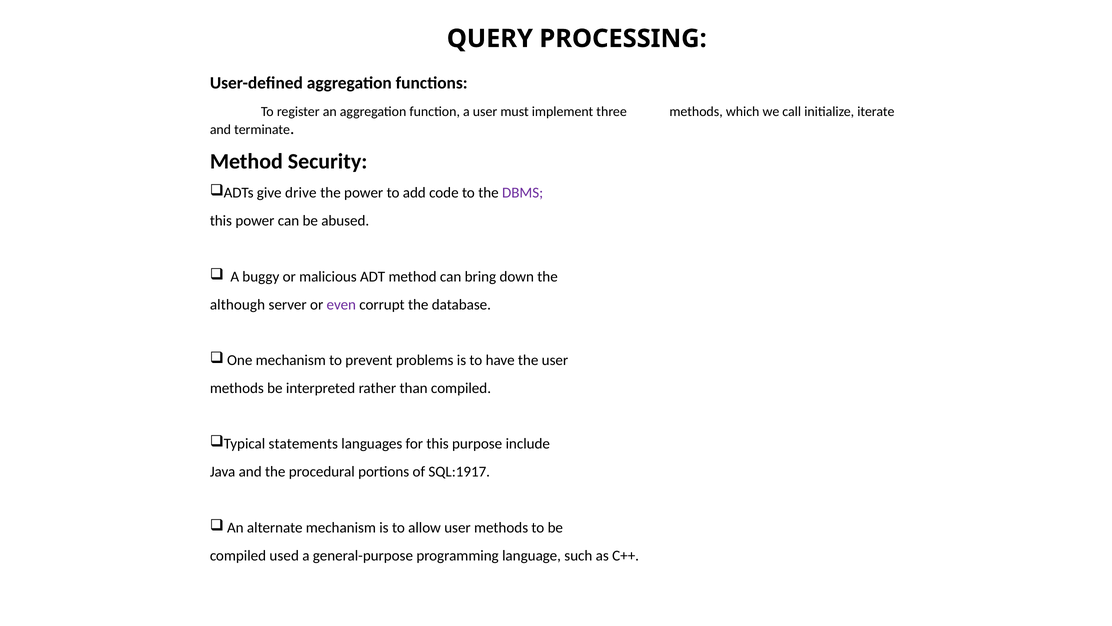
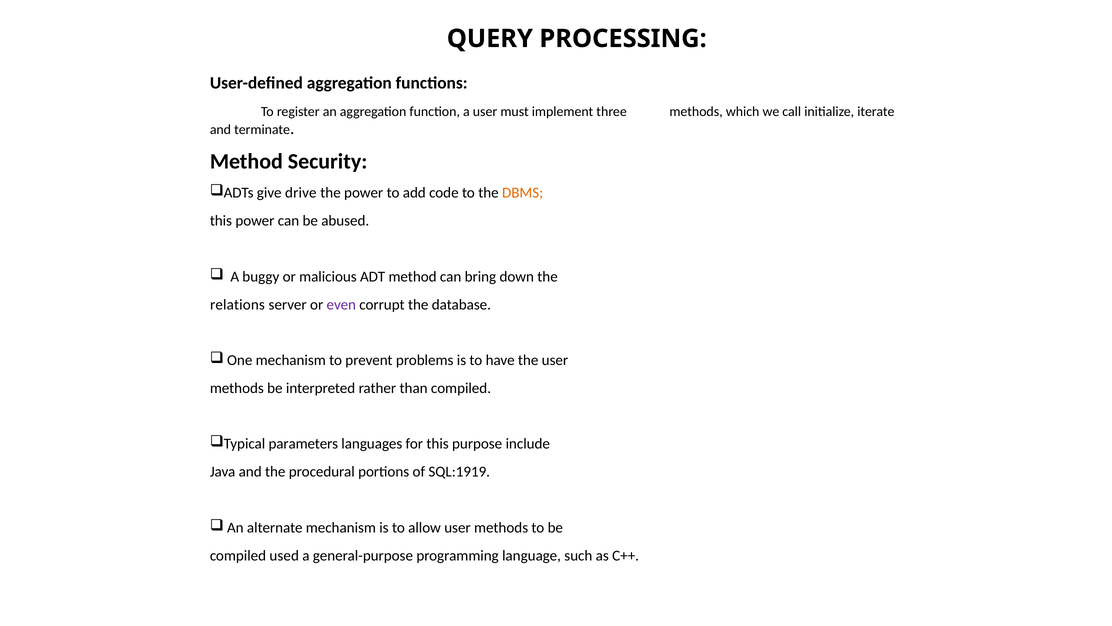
DBMS colour: purple -> orange (523, 193)
although: although -> relations (237, 304)
statements: statements -> parameters (303, 444)
SQL:1917: SQL:1917 -> SQL:1919 (459, 472)
